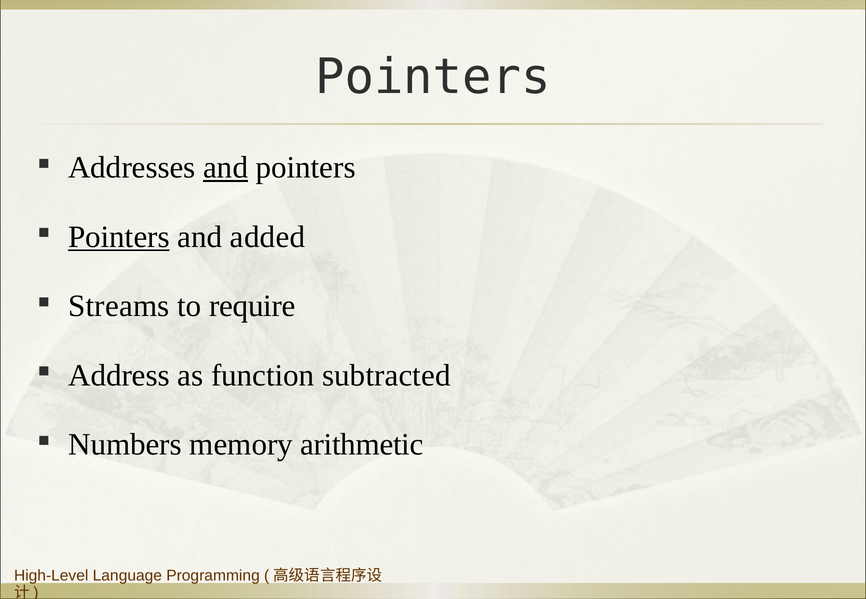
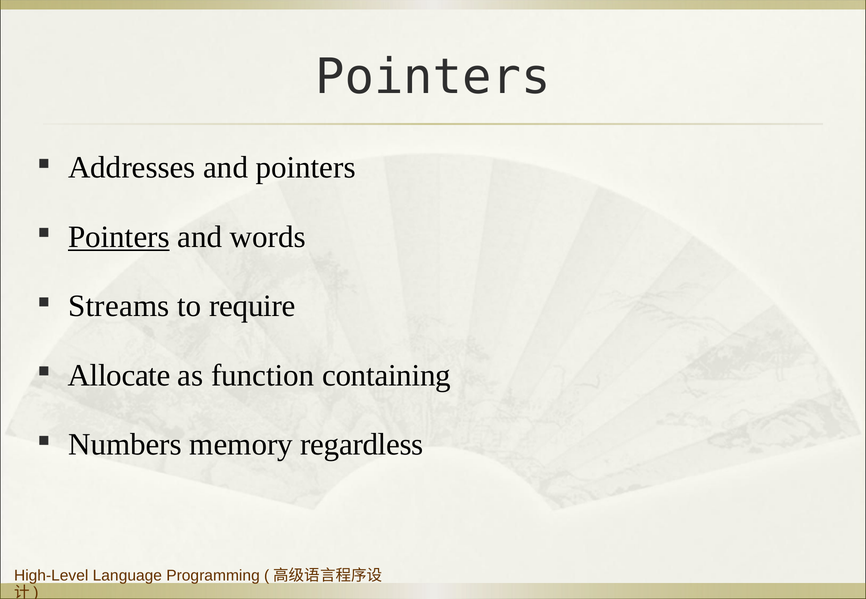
and underline: present -> none (226, 168)
added: added -> words (268, 237)
Address: Address -> Allocate (119, 376)
subtracted: subtracted -> containing (386, 376)
arithmetic: arithmetic -> regardless (362, 445)
